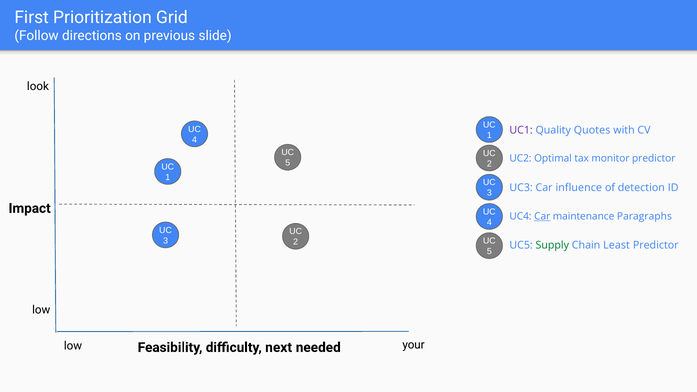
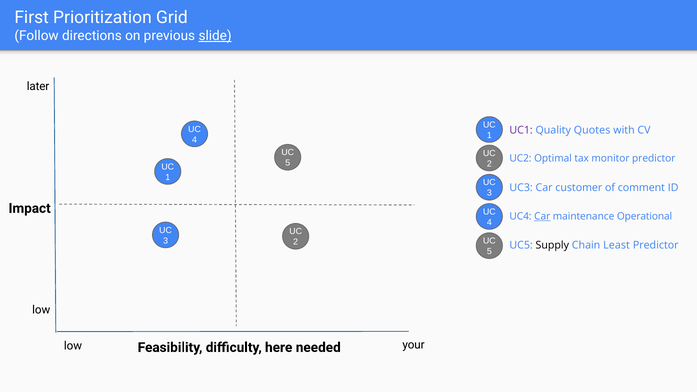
slide underline: none -> present (215, 36)
look: look -> later (38, 87)
influence: influence -> customer (579, 188)
detection: detection -> comment (641, 188)
Paragraphs: Paragraphs -> Operational (645, 216)
Supply colour: green -> black (552, 245)
next: next -> here (279, 347)
